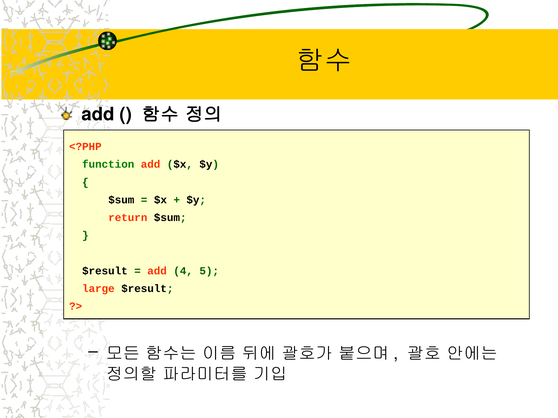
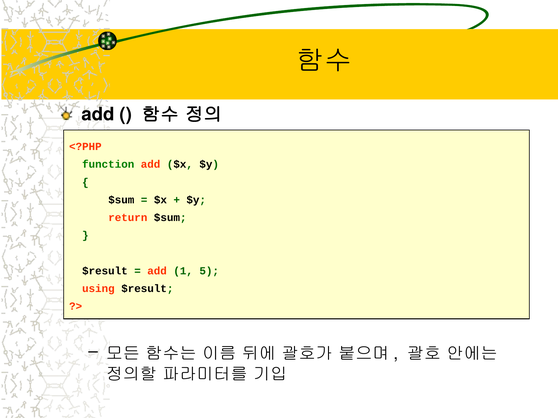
4: 4 -> 1 (183, 271)
large: large -> using (98, 289)
